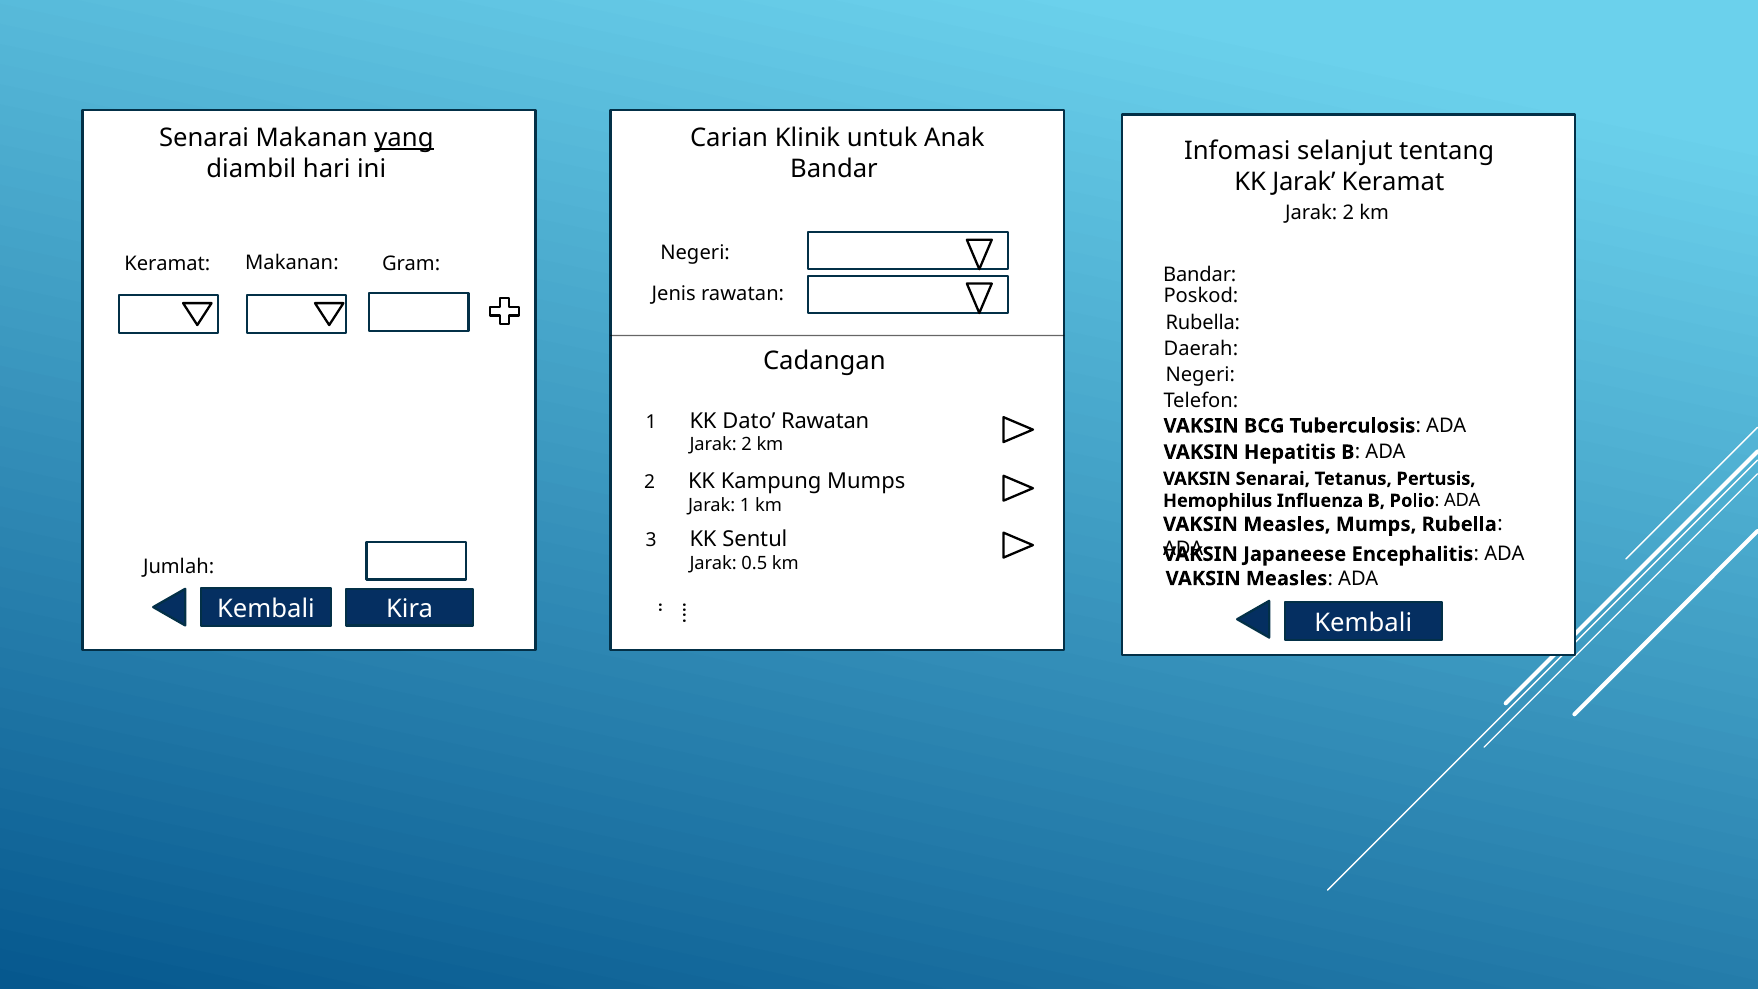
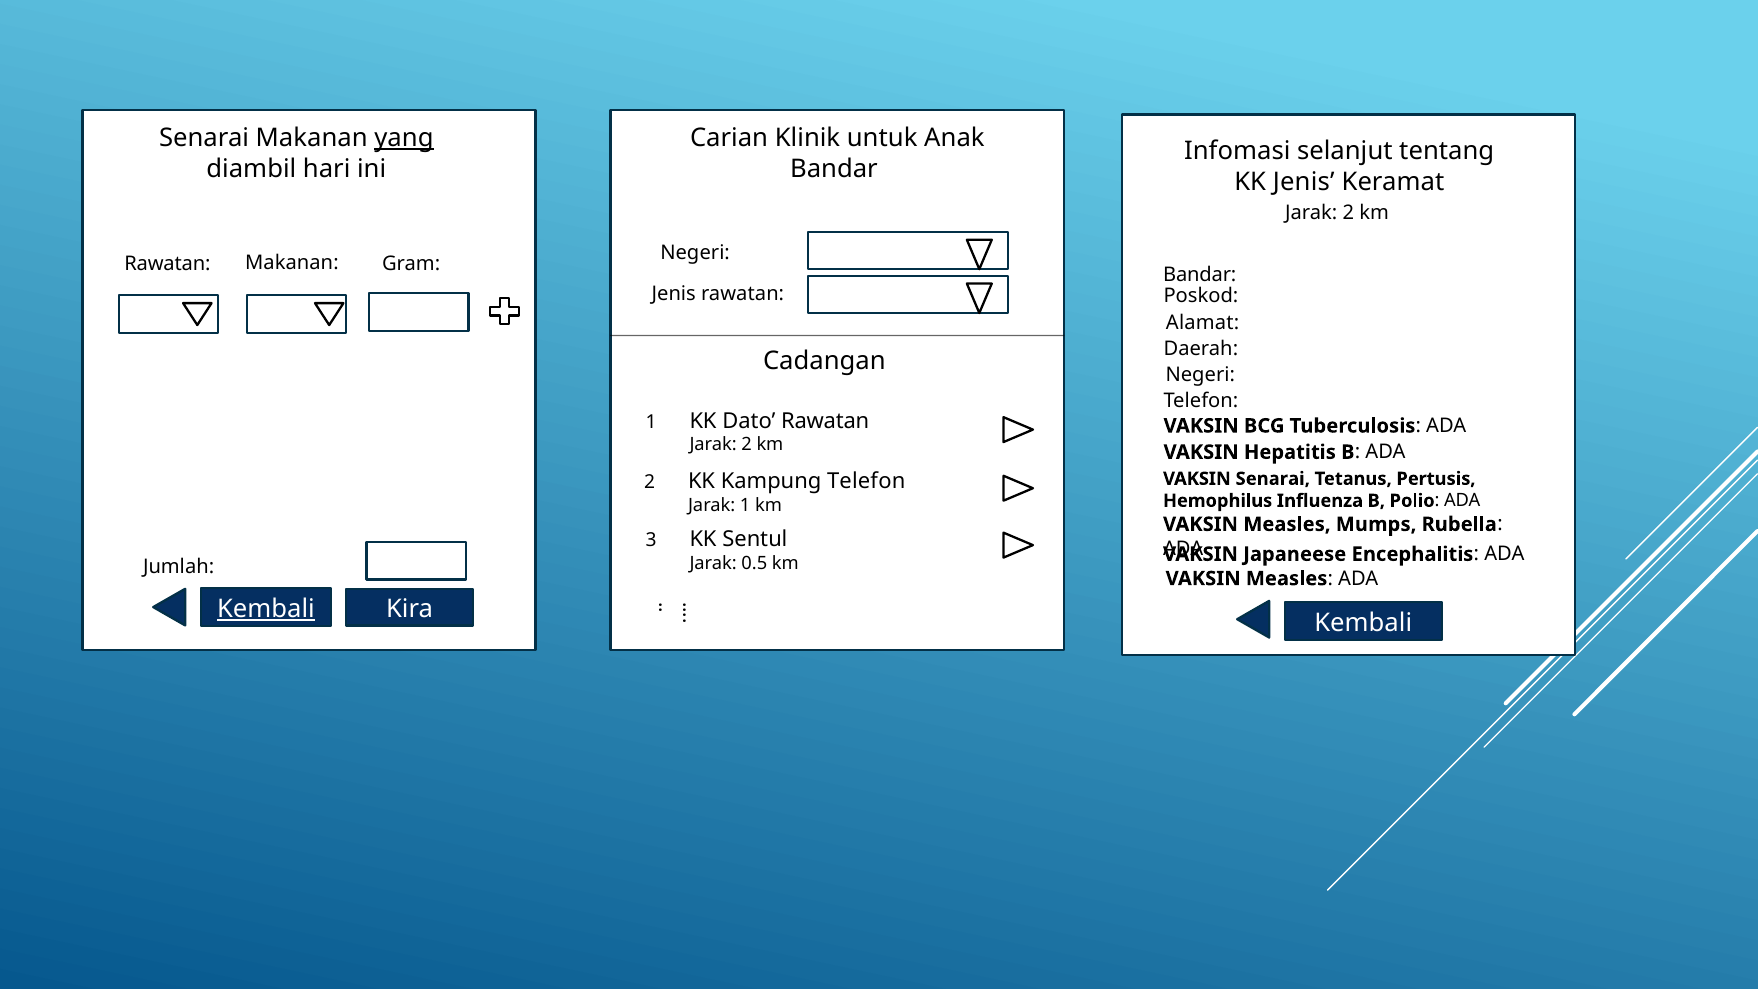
KK Jarak: Jarak -> Jenis (1304, 182)
Keramat: Keramat -> Rawatan (167, 264)
Rubella: Rubella -> Alamat (1203, 323)
Kampung Mumps: Mumps -> Telefon (866, 481)
Kembali underline: none -> present (266, 609)
